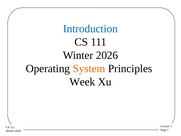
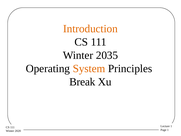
Introduction colour: blue -> orange (90, 29)
2026: 2026 -> 2035 (107, 55)
Week: Week -> Break (82, 82)
